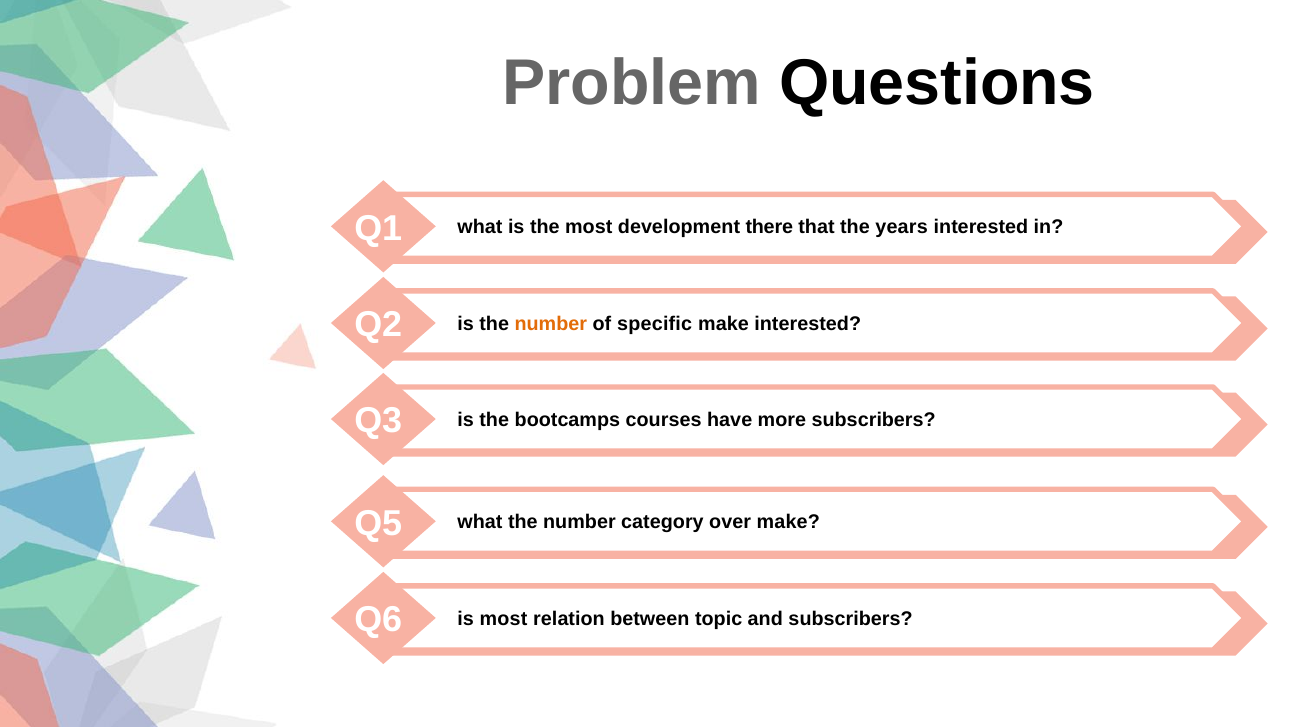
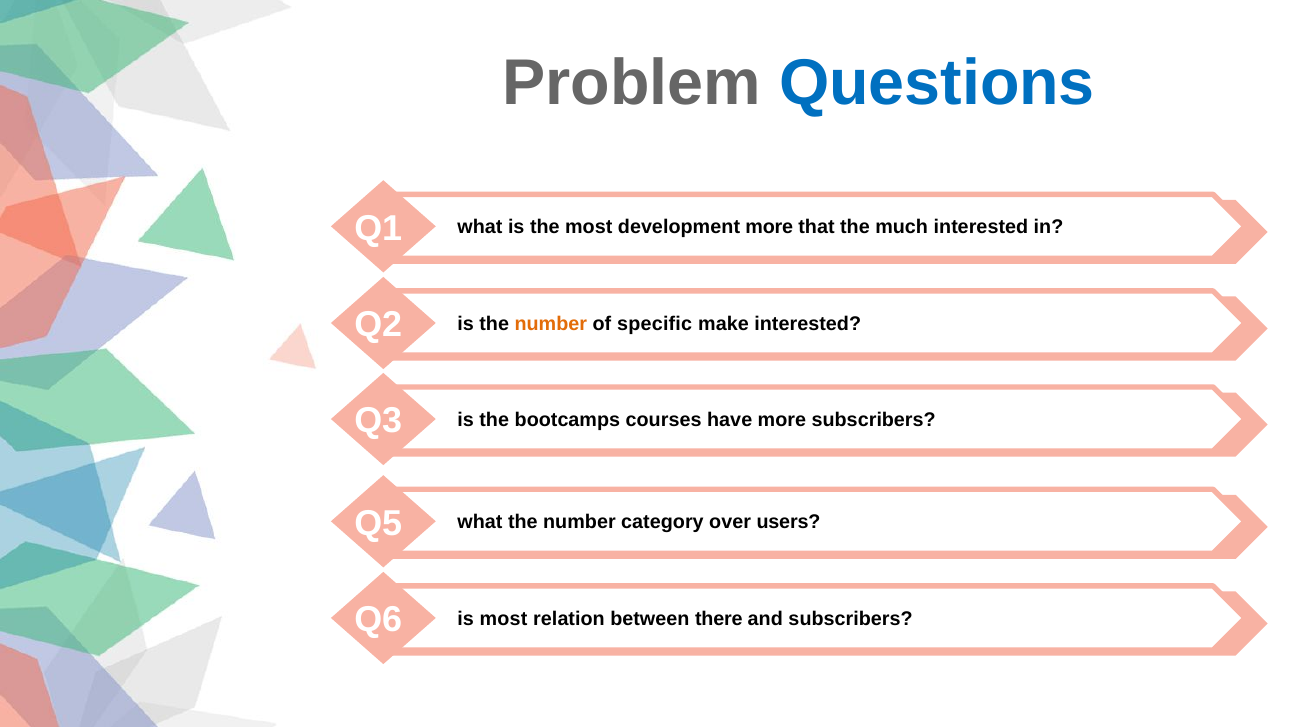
Questions colour: black -> blue (937, 83)
development there: there -> more (769, 227)
years: years -> much (902, 227)
over make: make -> users (788, 522)
topic: topic -> there (719, 619)
